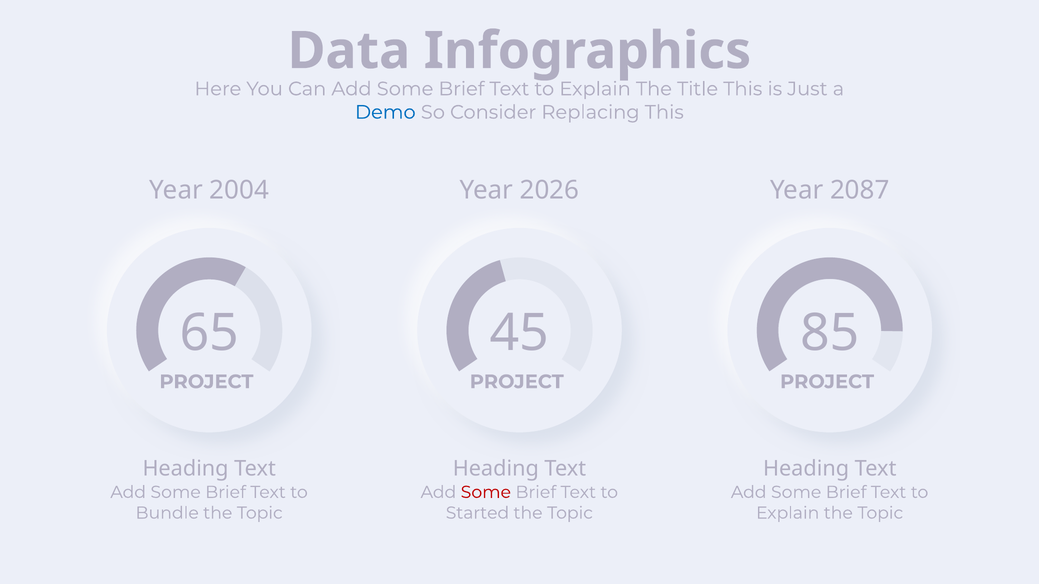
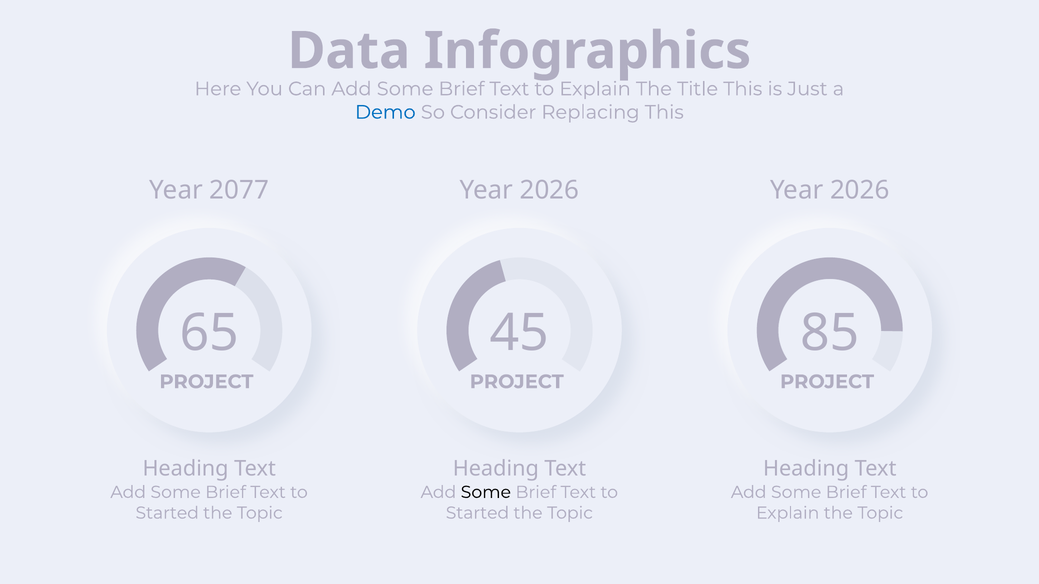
2004: 2004 -> 2077 (239, 191)
2087: 2087 -> 2026 (860, 191)
Some colour: red -> black (486, 493)
Bundle: Bundle -> Started (167, 513)
